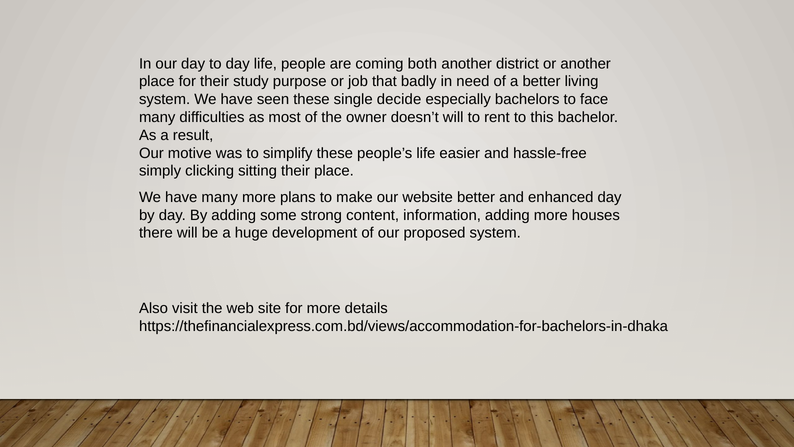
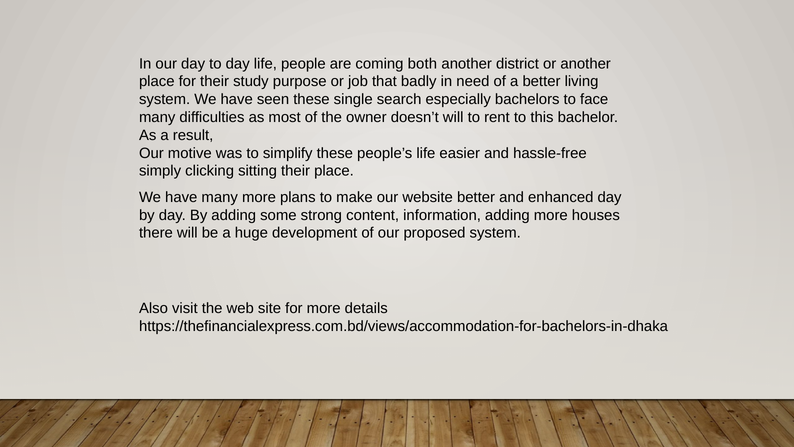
decide: decide -> search (399, 99)
